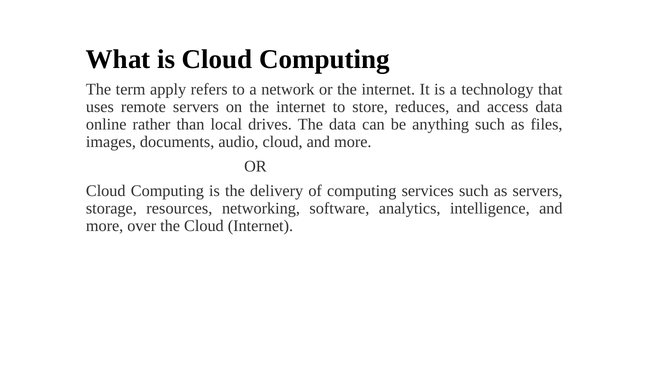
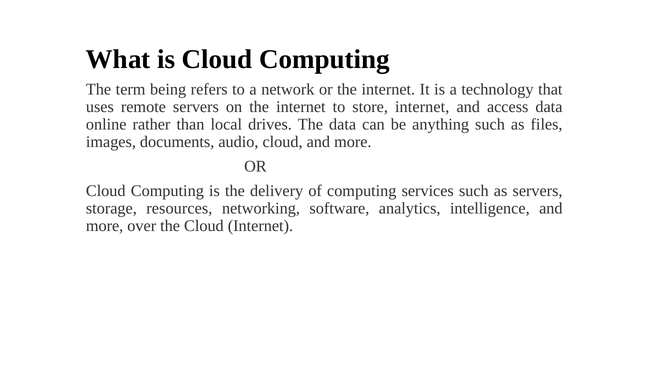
apply: apply -> being (168, 90)
store reduces: reduces -> internet (422, 107)
